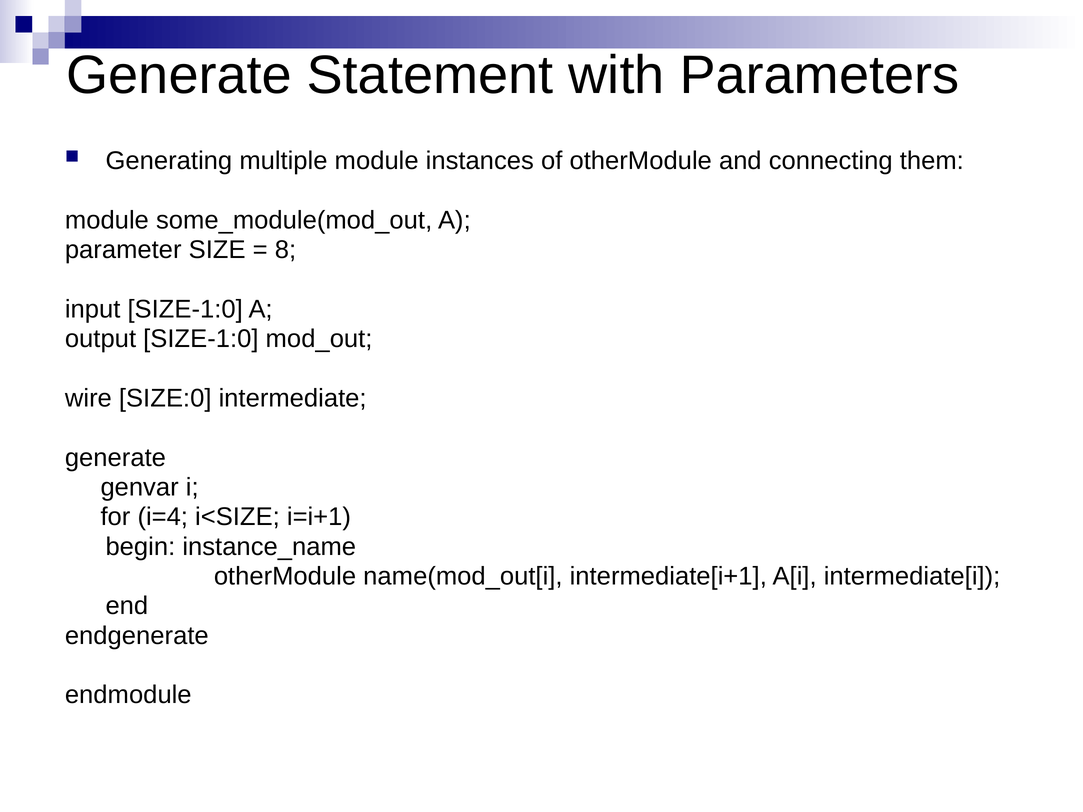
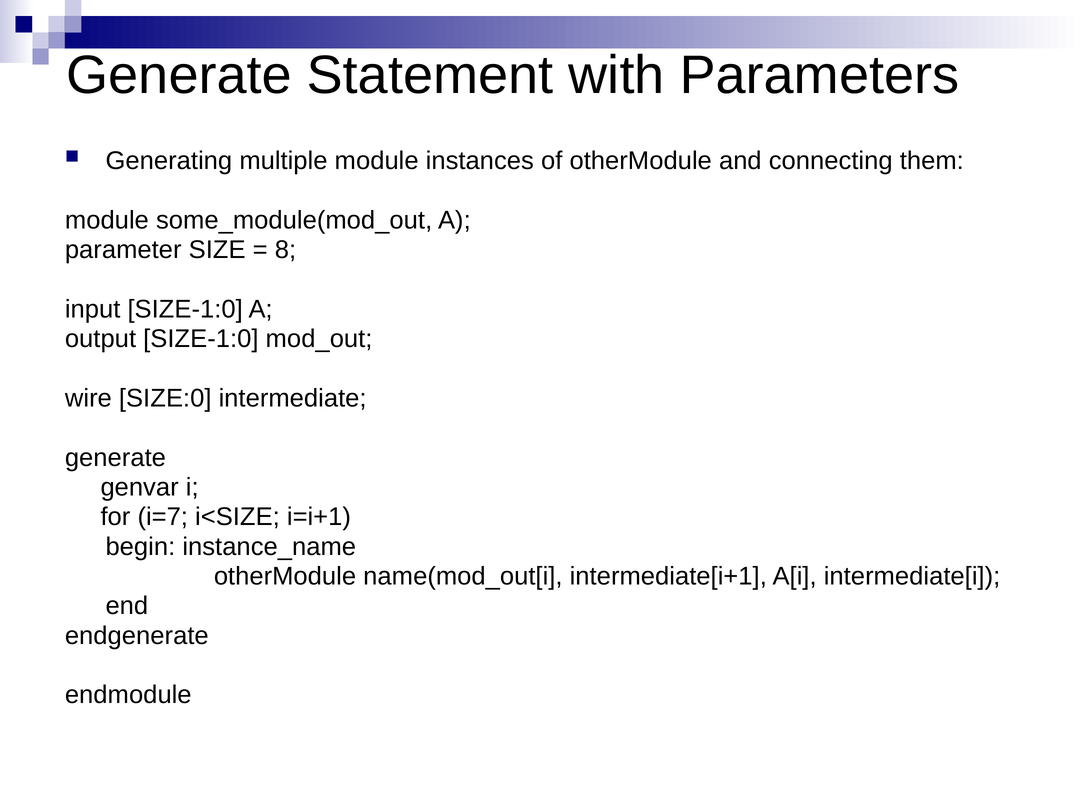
i=4: i=4 -> i=7 (163, 517)
